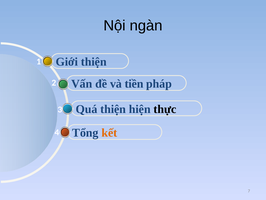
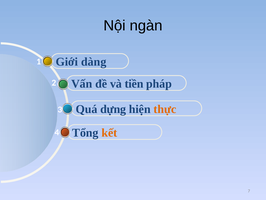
thiện: thiện -> dàng (94, 62)
thiện: thiện -> dựng (113, 109)
thực colour: black -> orange (165, 109)
